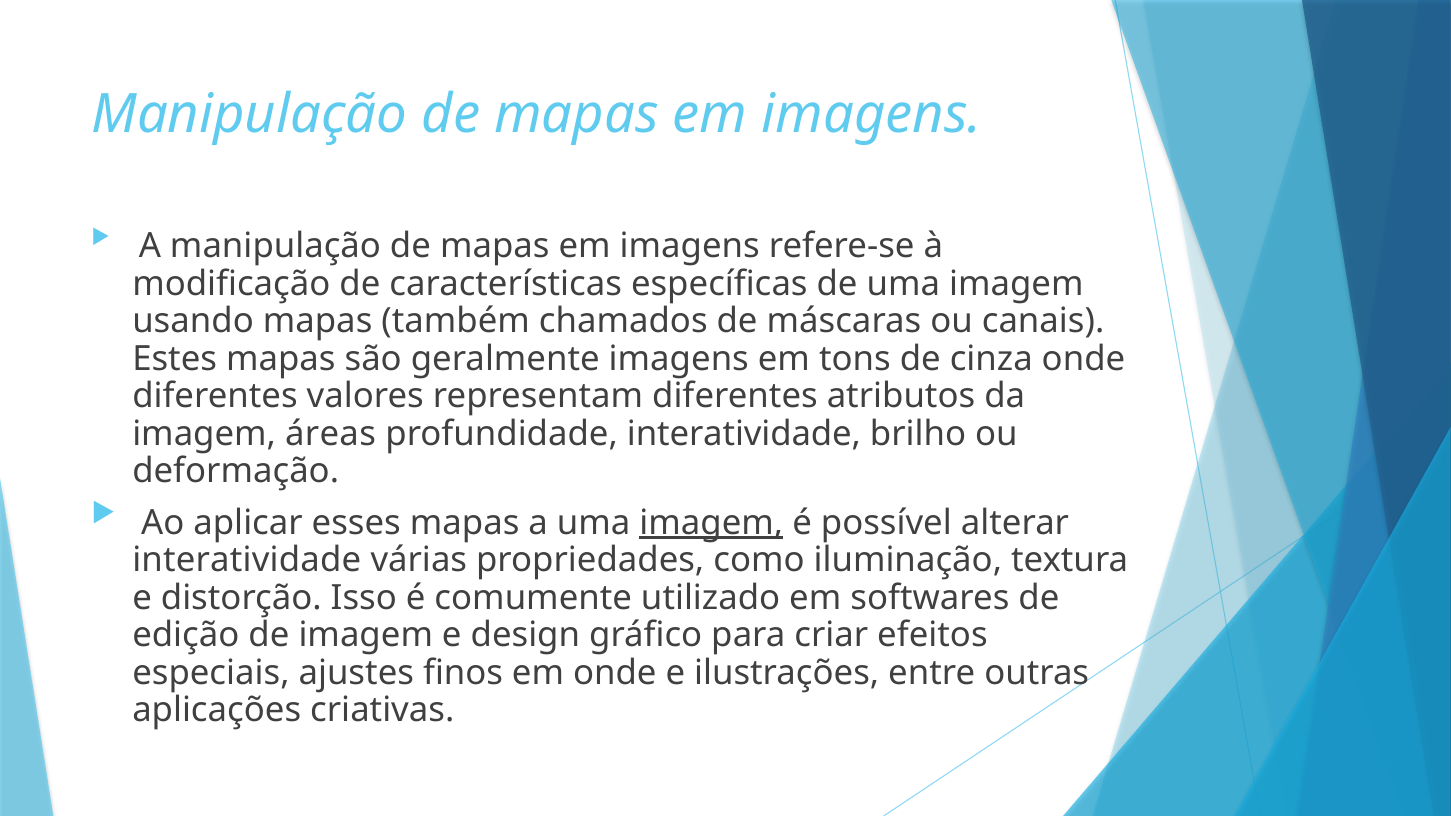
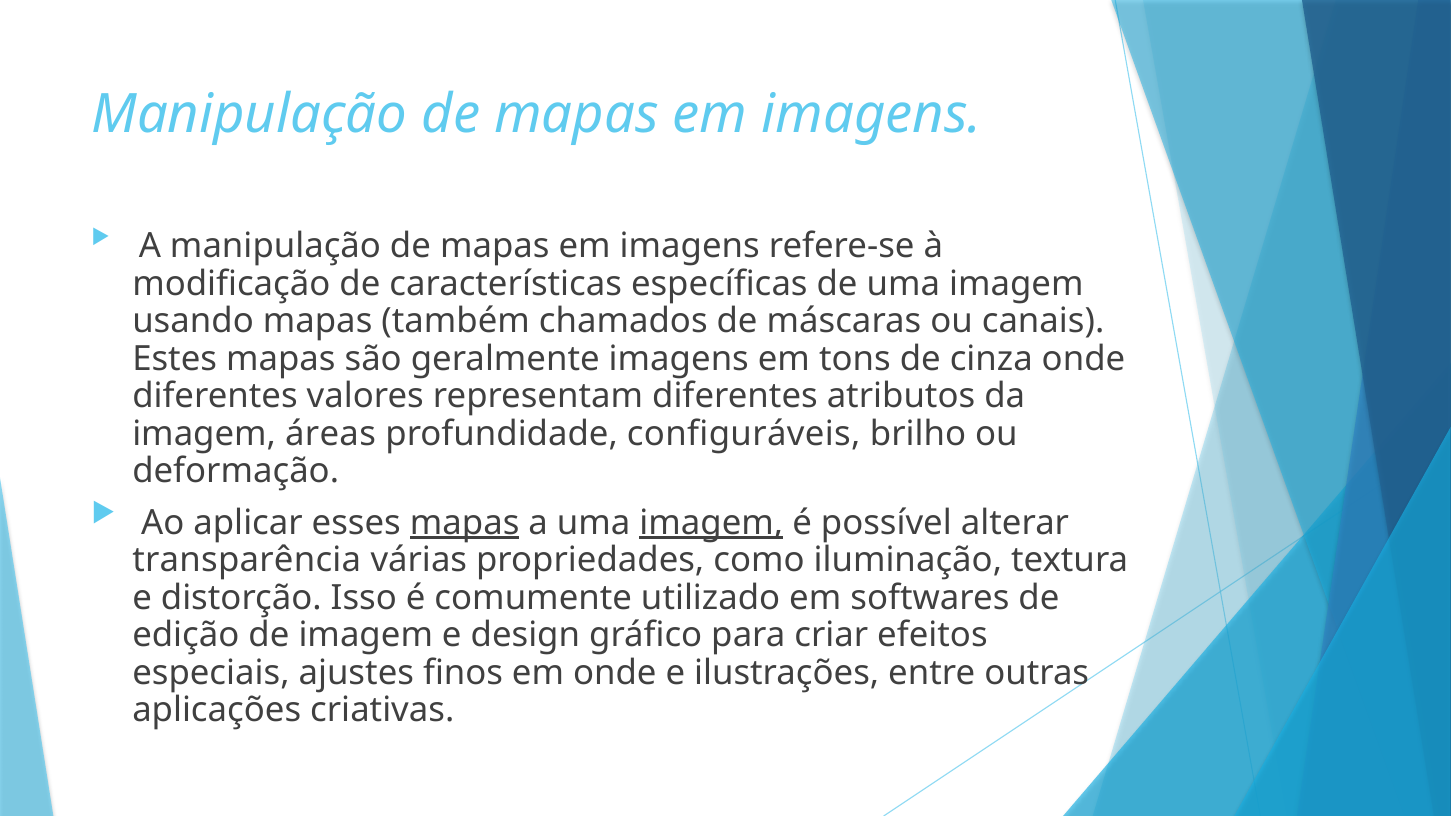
profundidade interatividade: interatividade -> configuráveis (744, 434)
mapas underline: none -> present (465, 523)
interatividade: interatividade -> transparência (247, 560)
